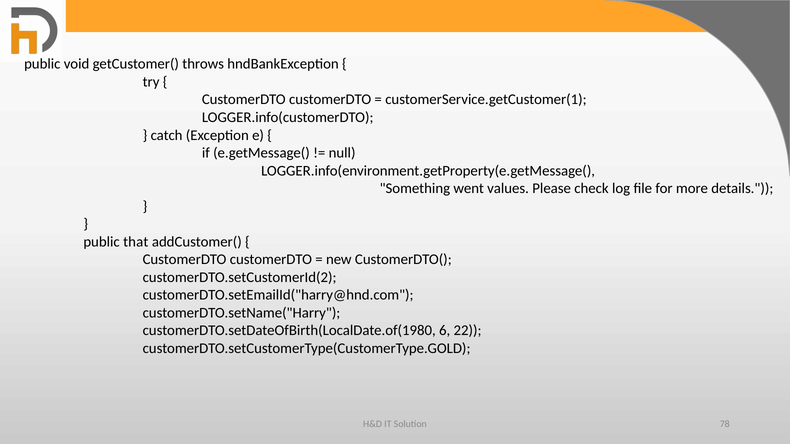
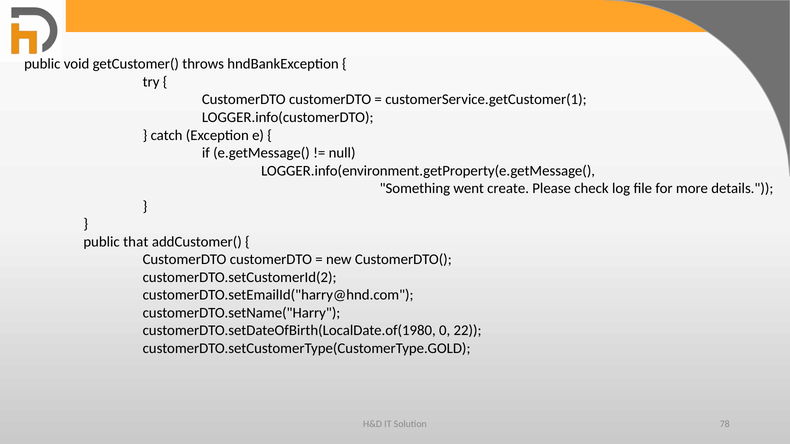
values: values -> create (508, 189)
6: 6 -> 0 (445, 331)
